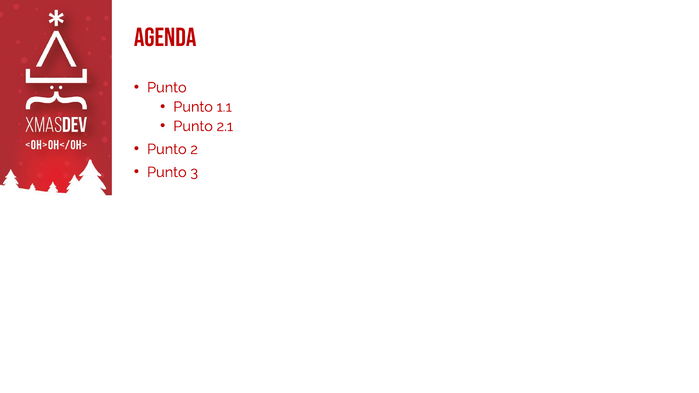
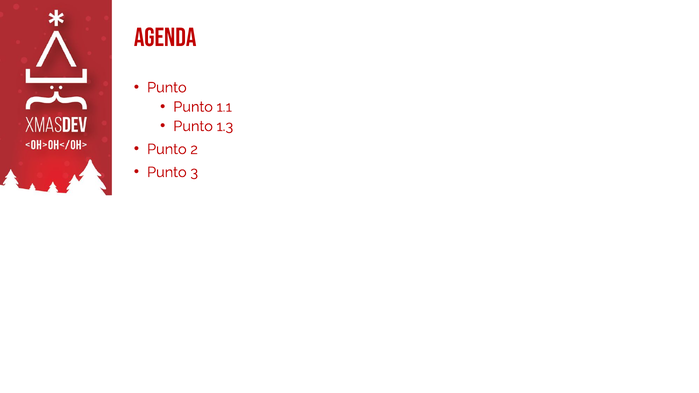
2.1: 2.1 -> 1.3 (225, 126)
